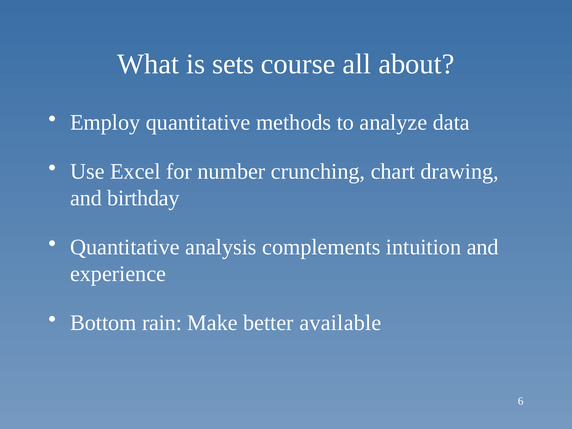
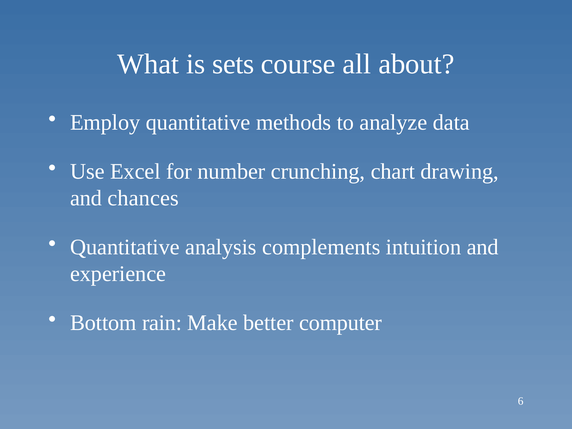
birthday: birthday -> chances (143, 198)
available: available -> computer (341, 323)
